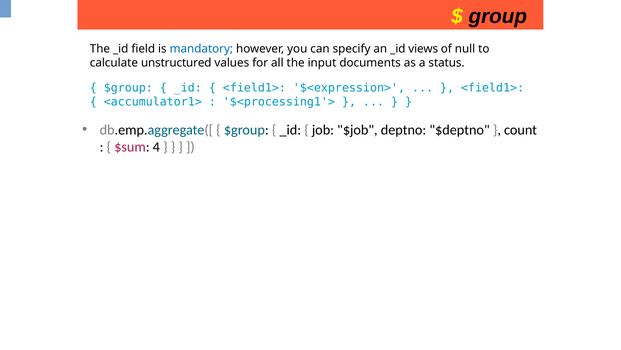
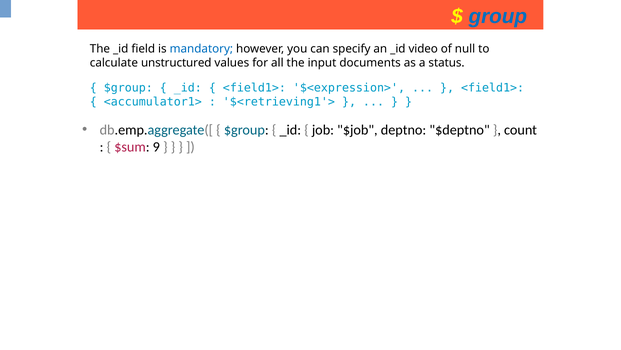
group colour: black -> blue (498, 16)
views: views -> video (423, 49)
$<processing1'>: $<processing1'> -> $<retrieving1'> (279, 102)
4: 4 -> 9 (156, 147)
